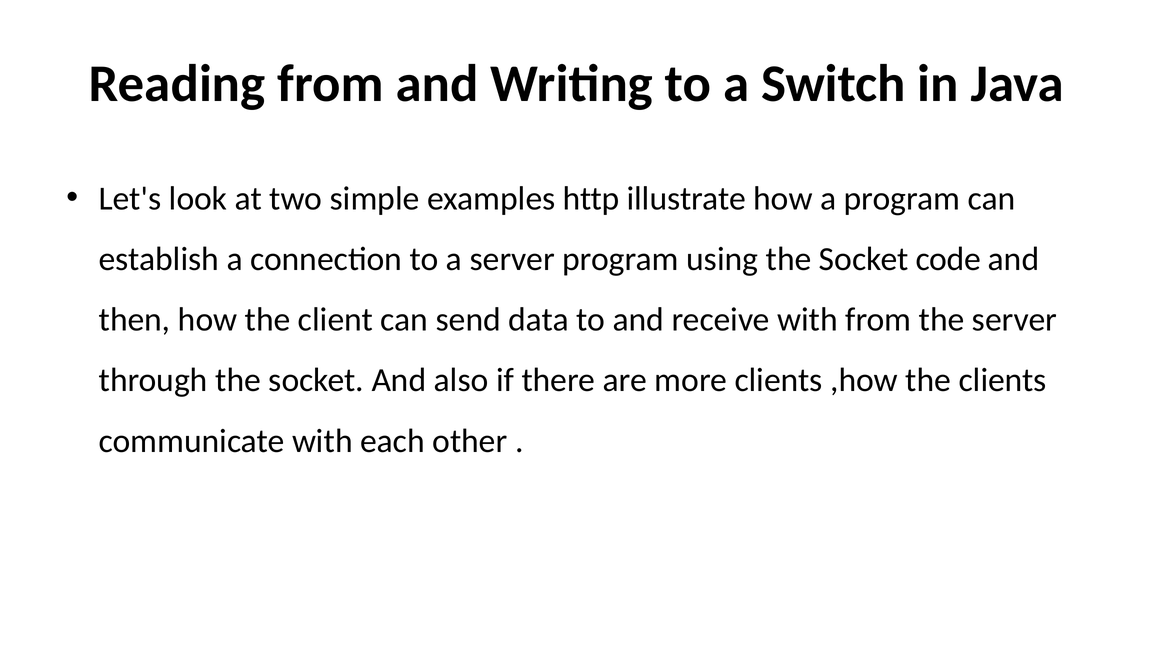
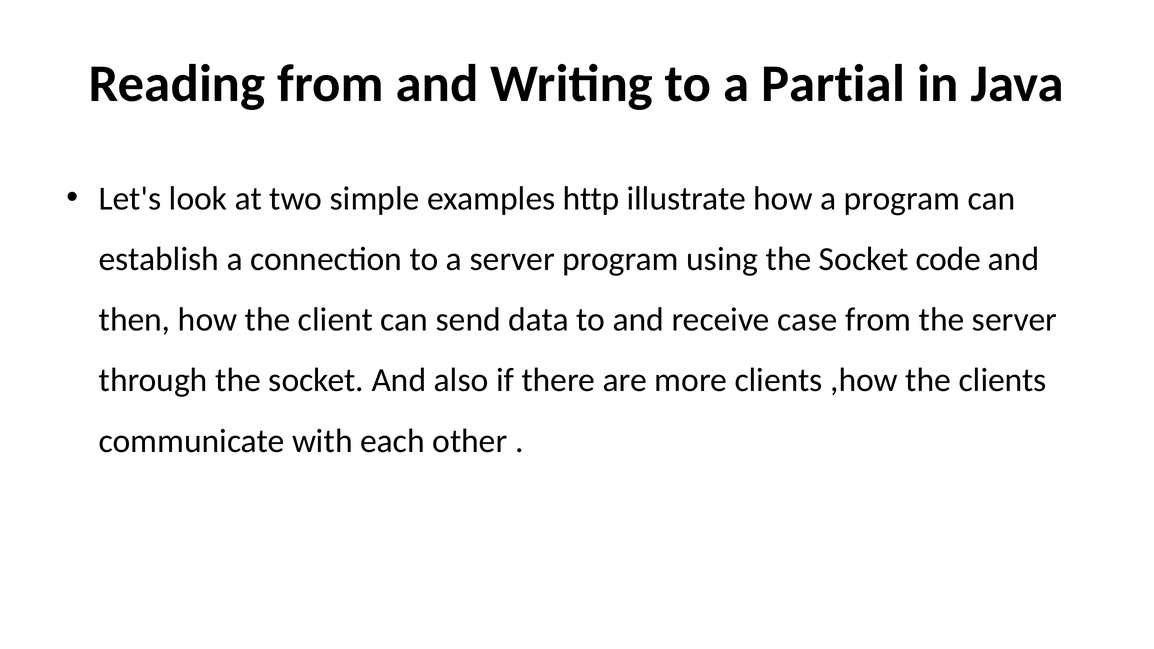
Switch: Switch -> Partial (833, 84)
receive with: with -> case (807, 320)
